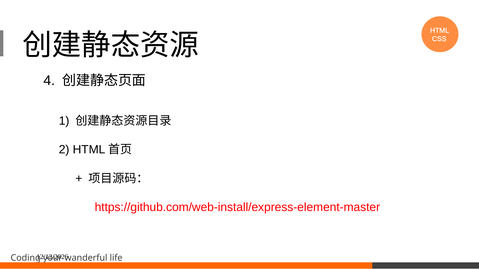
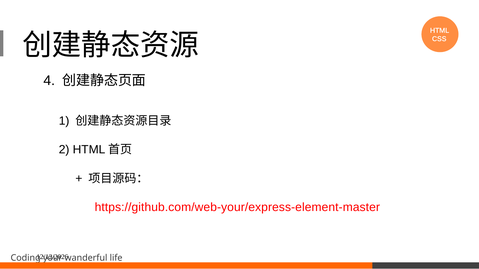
https://github.com/web-install/express-element-master: https://github.com/web-install/express-element-master -> https://github.com/web-your/express-element-master (237, 207)
